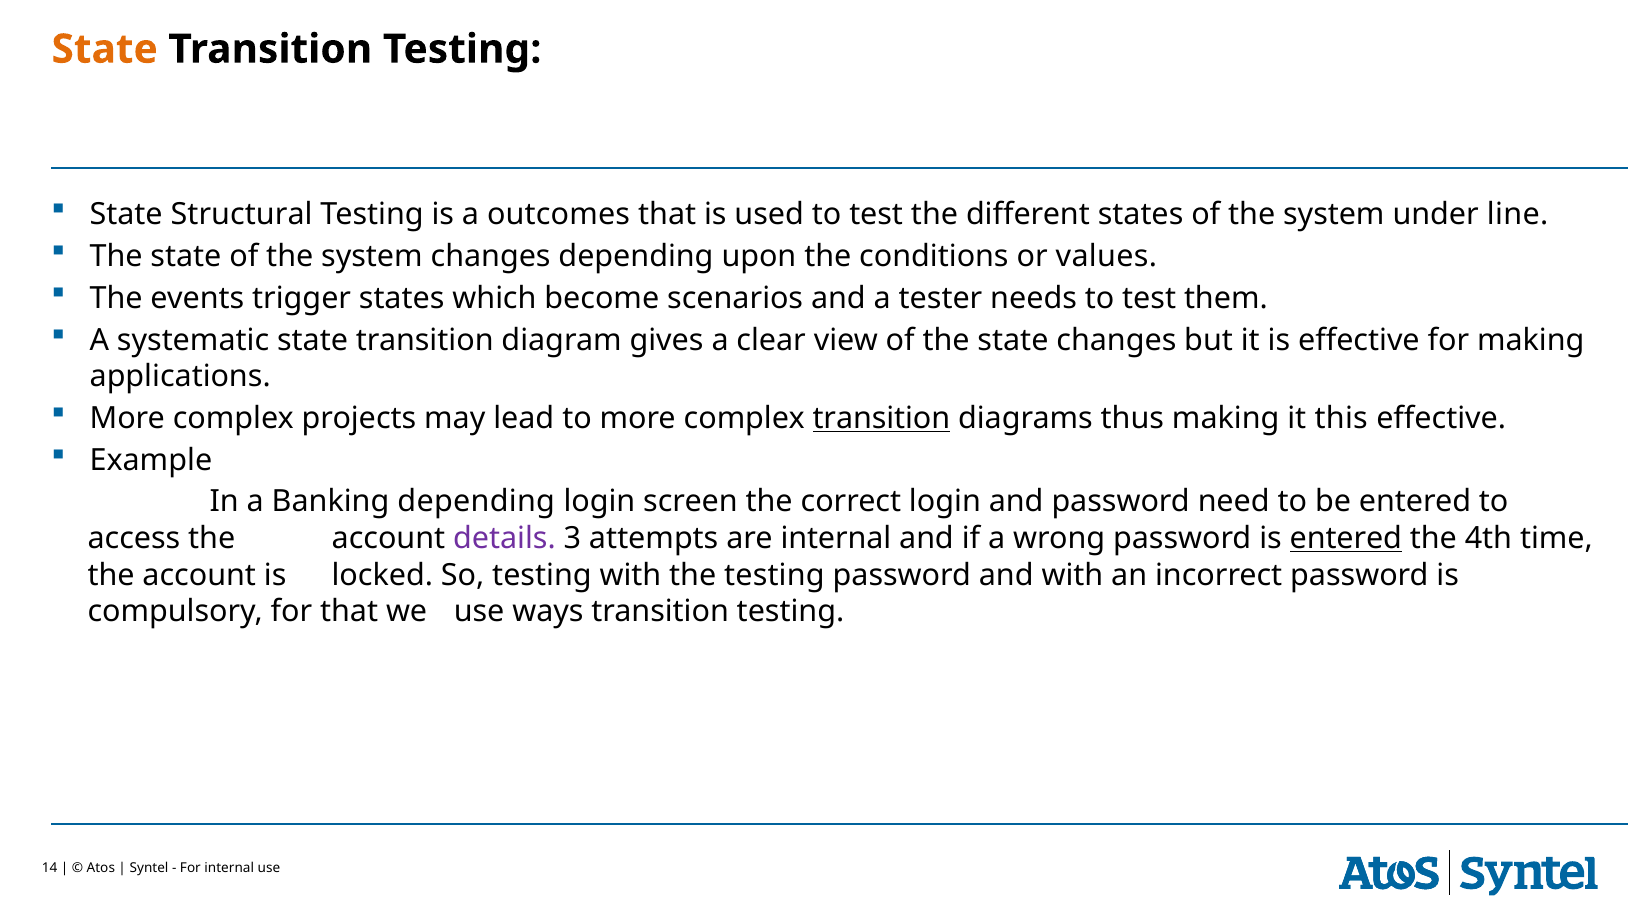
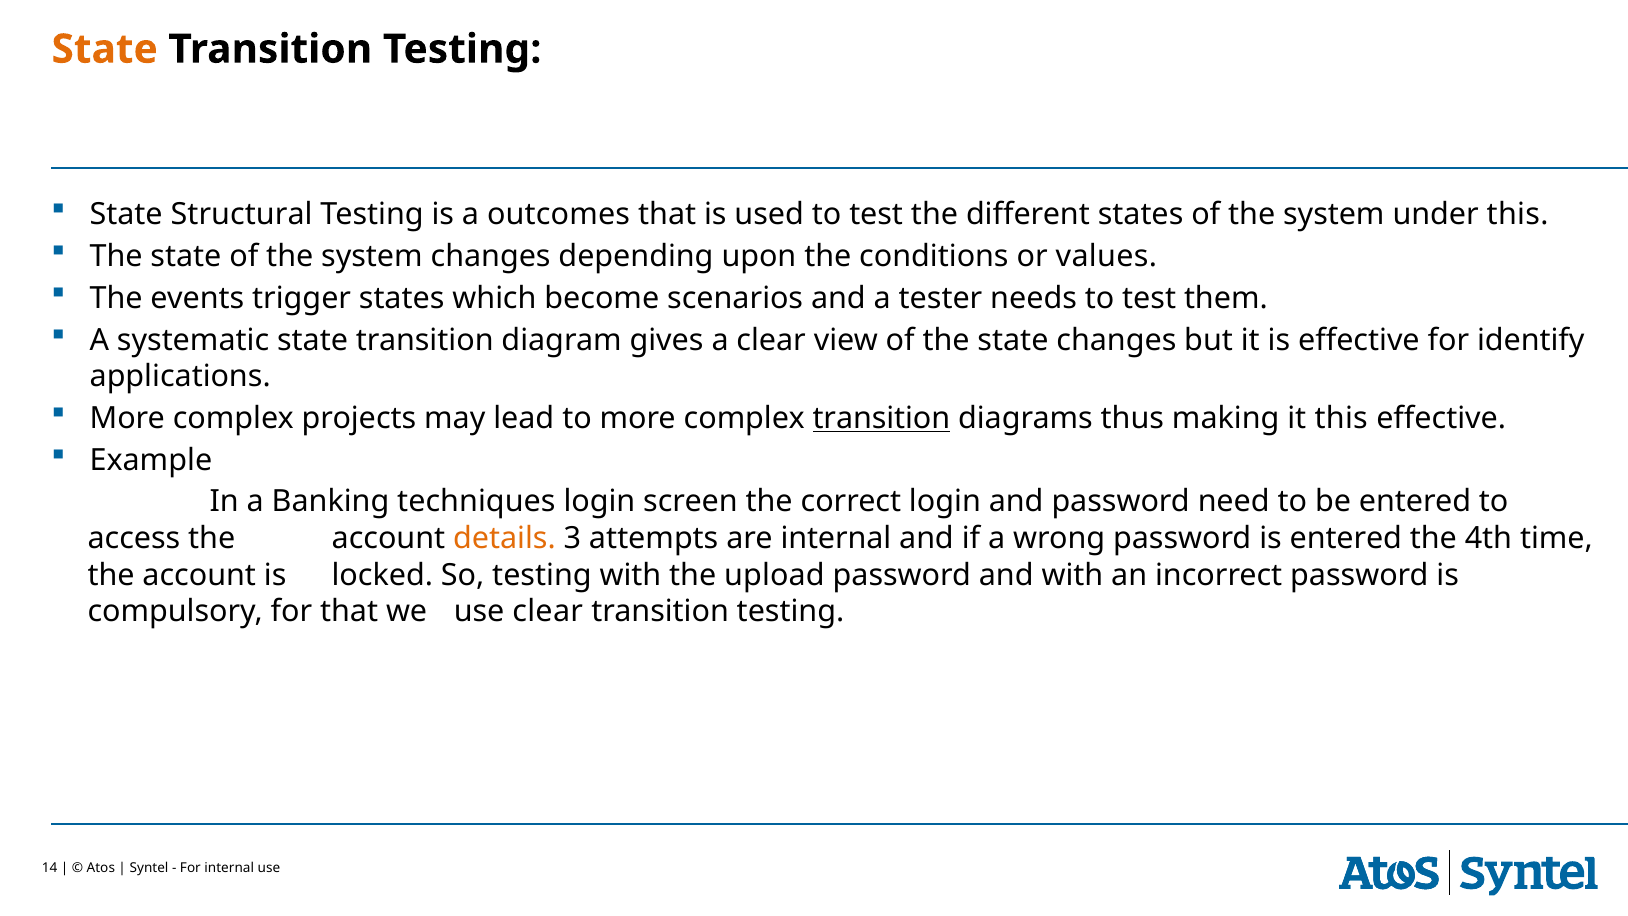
under line: line -> this (1518, 215)
for making: making -> identify (1531, 340)
Banking depending: depending -> techniques (476, 502)
details colour: purple -> orange (504, 538)
entered underline: present -> none (1346, 538)
the testing: testing -> upload (774, 575)
use ways: ways -> clear (548, 612)
